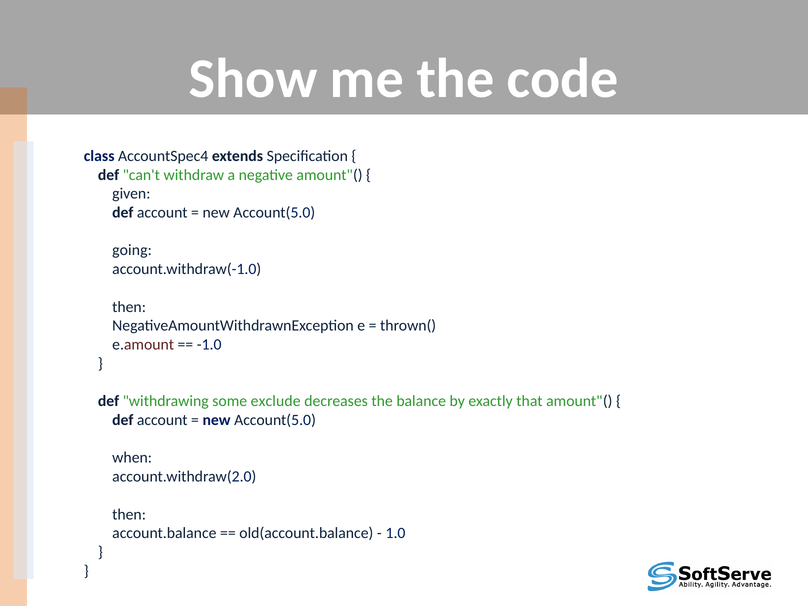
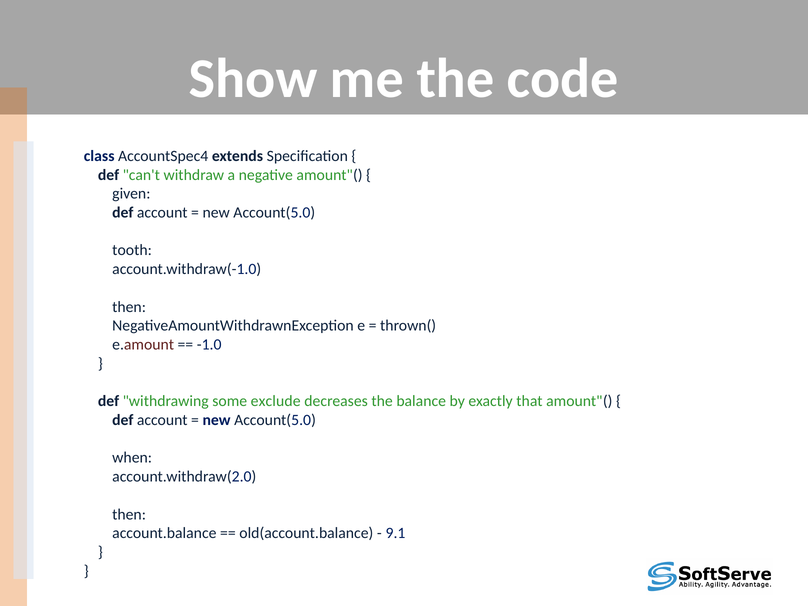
going: going -> tooth (132, 250)
1.0: 1.0 -> 9.1 (396, 533)
